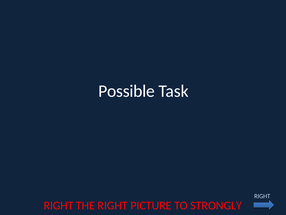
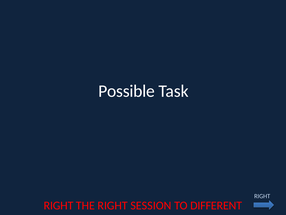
PICTURE: PICTURE -> SESSION (151, 205)
STRONGLY: STRONGLY -> DIFFERENT (216, 205)
